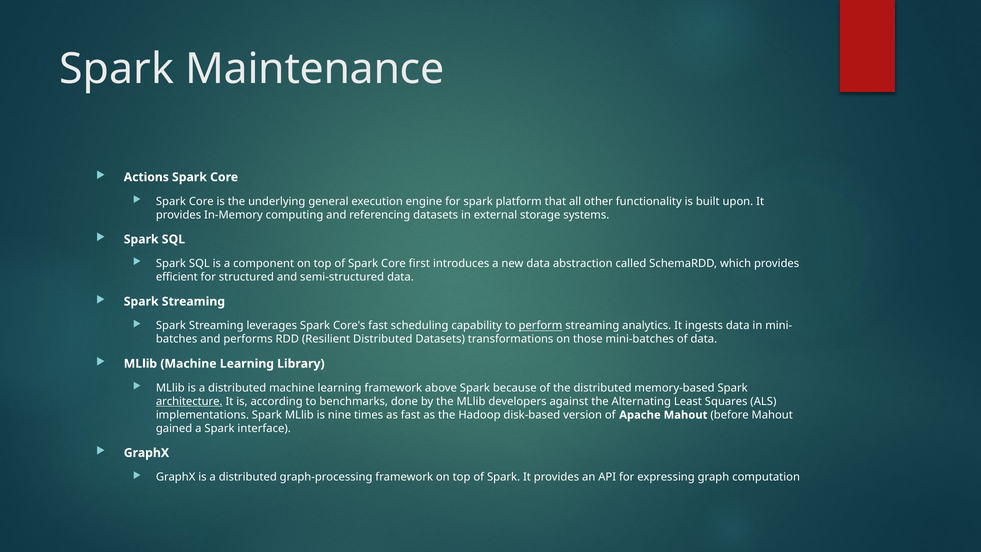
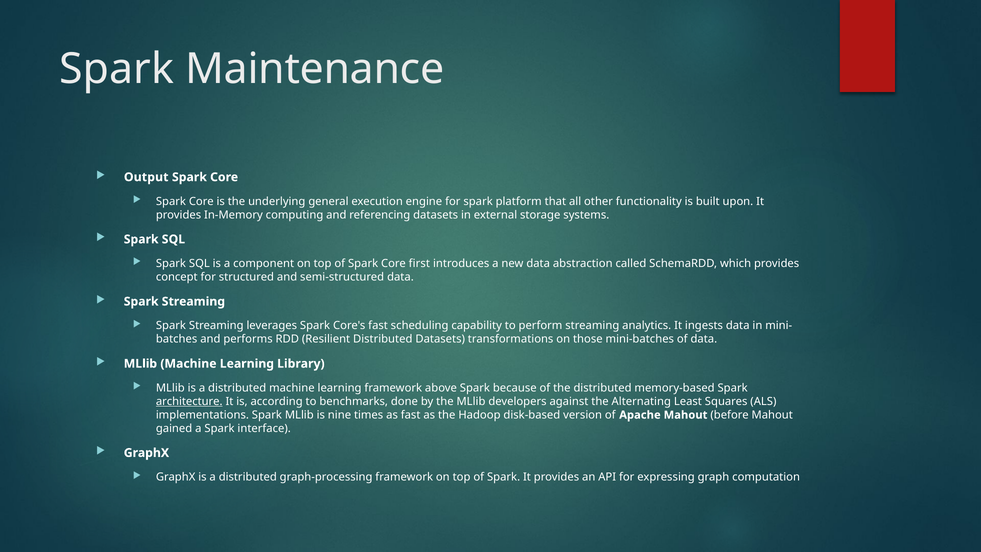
Actions: Actions -> Output (146, 177)
efficient: efficient -> concept (177, 277)
perform underline: present -> none (540, 326)
